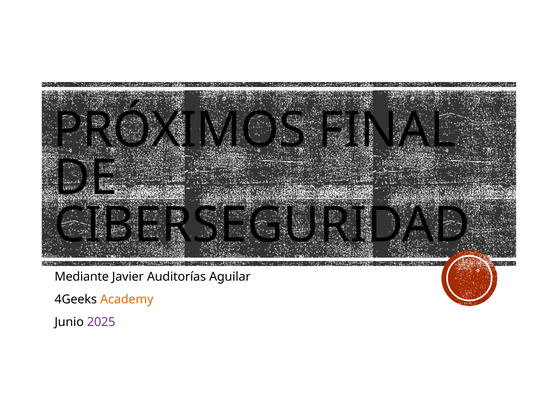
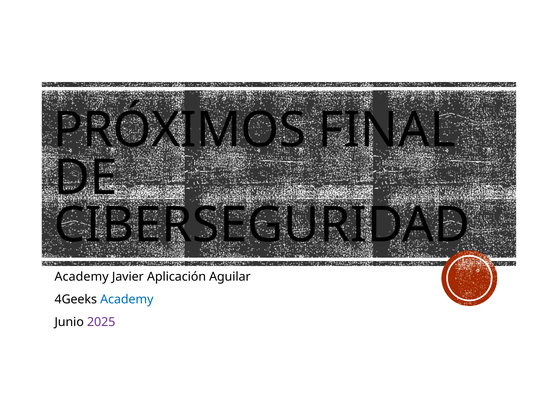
Mediante: Mediante -> Academy (82, 277)
Auditorías: Auditorías -> Aplicación (177, 277)
Academy colour: orange -> blue (127, 300)
